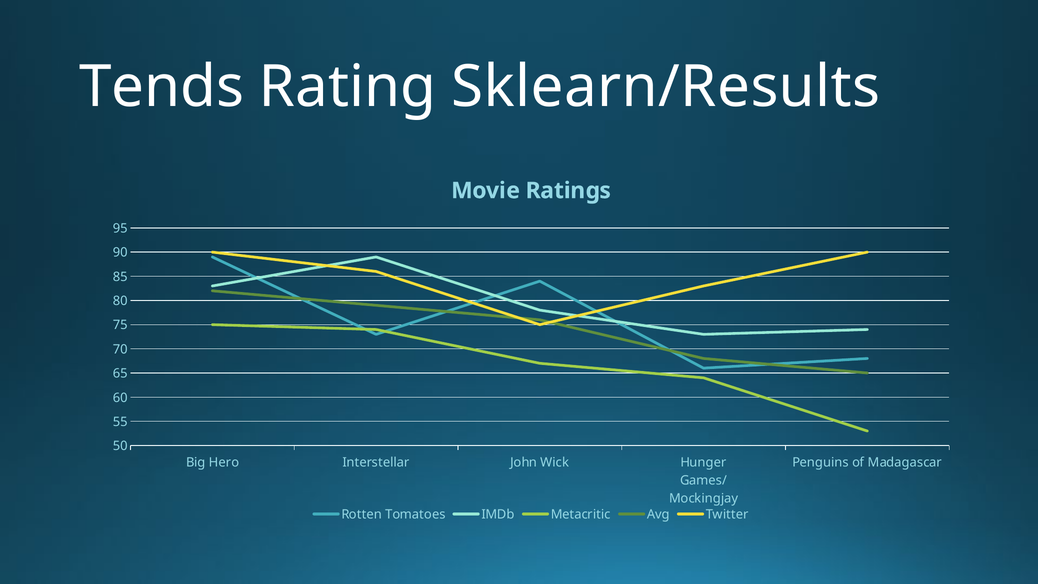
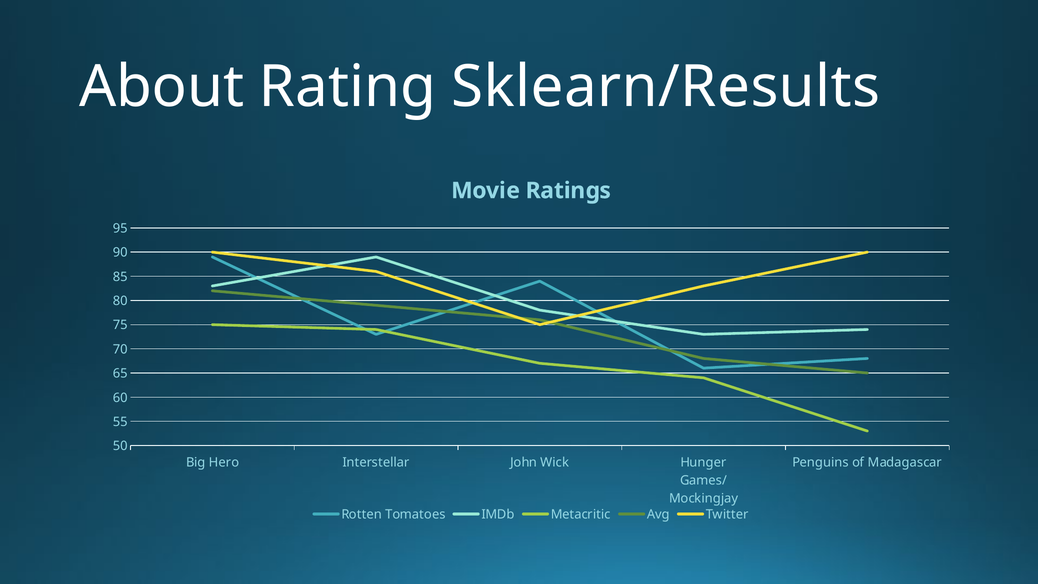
Tends: Tends -> About (162, 87)
